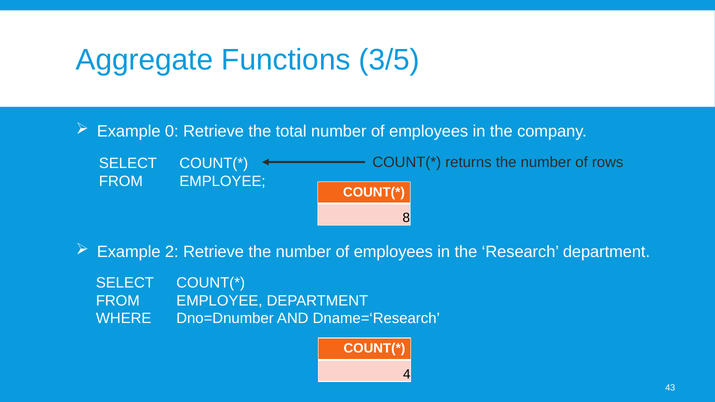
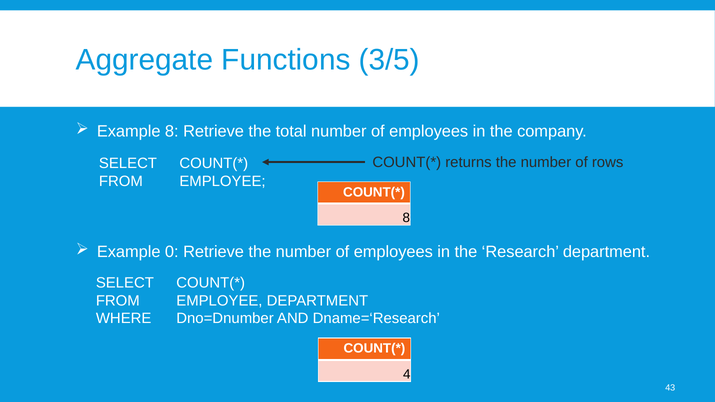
Example 0: 0 -> 8 (172, 132)
2: 2 -> 0 (172, 252)
